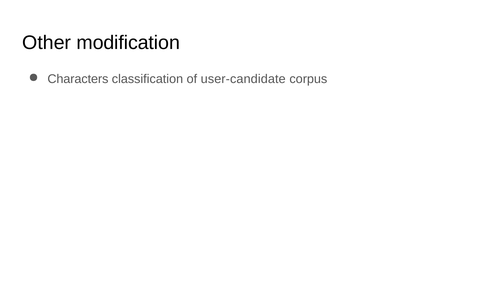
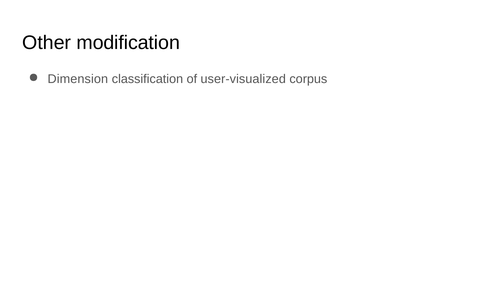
Characters: Characters -> Dimension (78, 79)
user-candidate: user-candidate -> user-visualized (243, 79)
